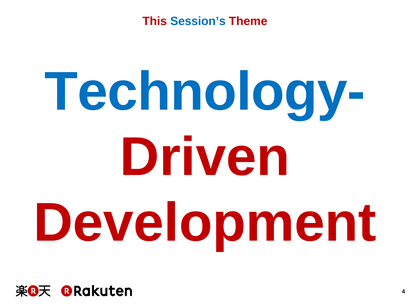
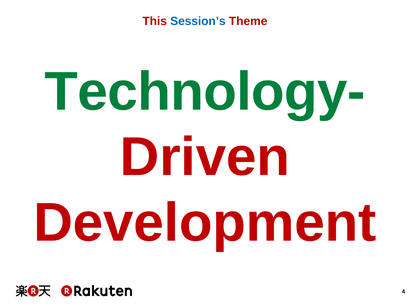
Technology- colour: blue -> green (205, 92)
